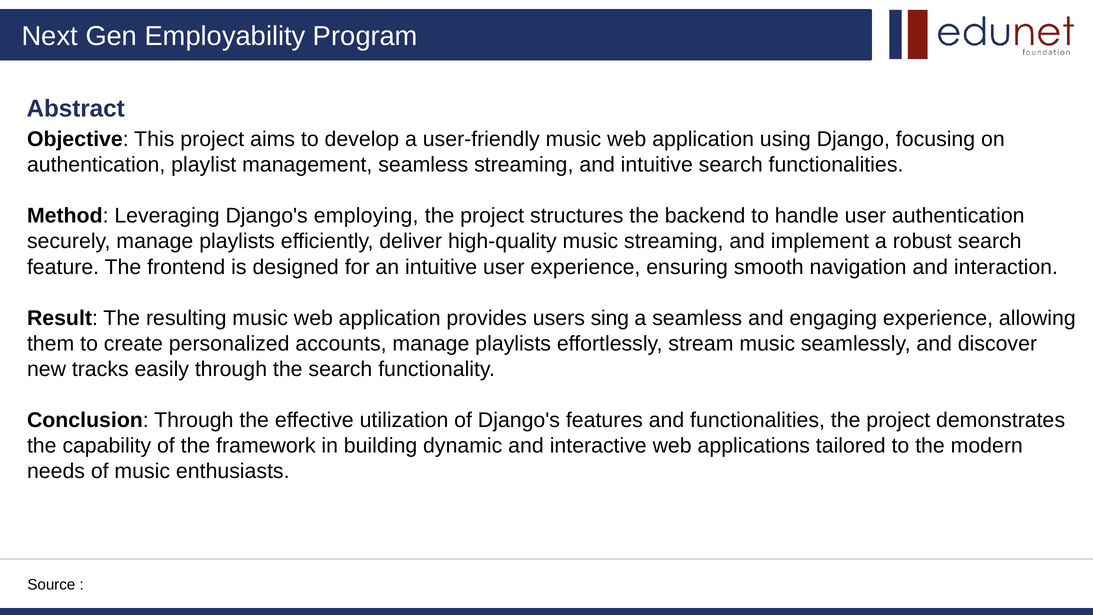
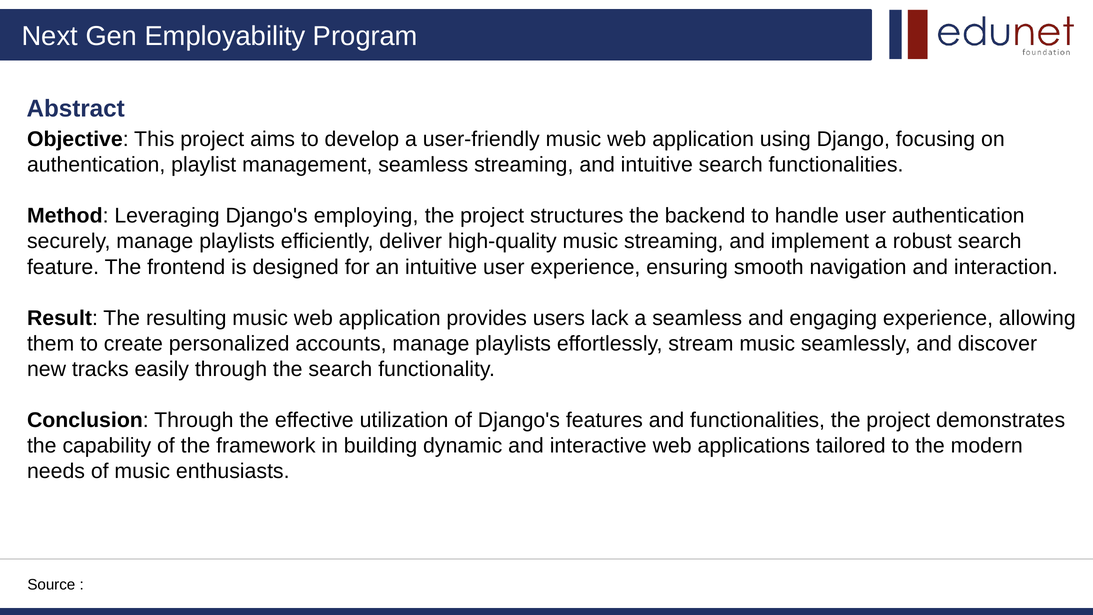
sing: sing -> lack (610, 318)
